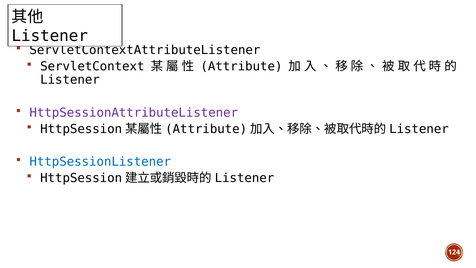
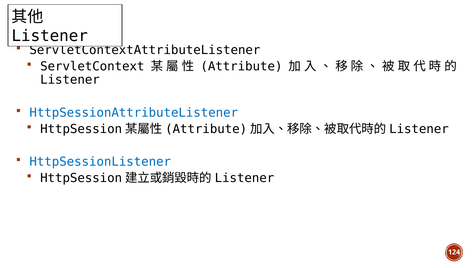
HttpSessionAttributeListener colour: purple -> blue (134, 112)
